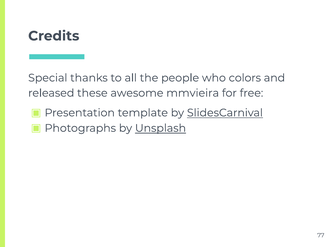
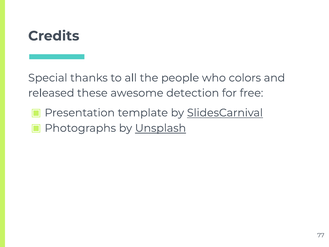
mmvieira: mmvieira -> detection (193, 93)
